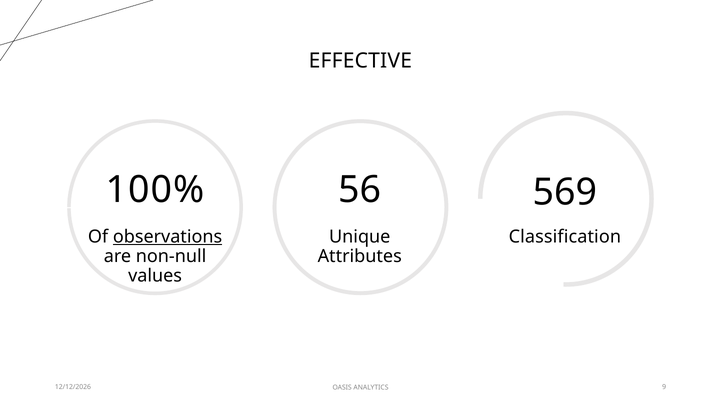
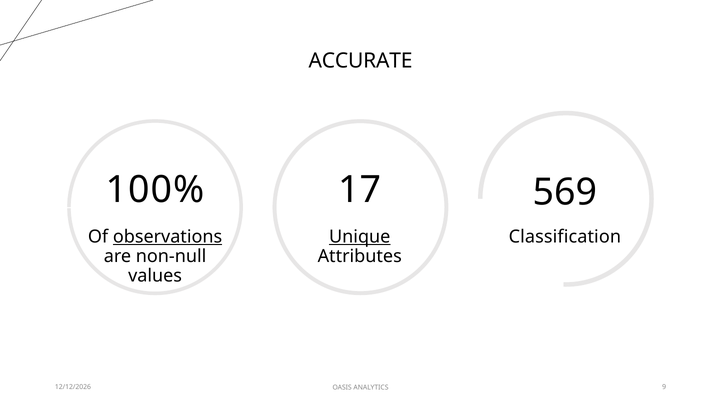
EFFECTIVE: EFFECTIVE -> ACCURATE (361, 61)
56: 56 -> 17 (360, 190)
Unique underline: none -> present (360, 236)
